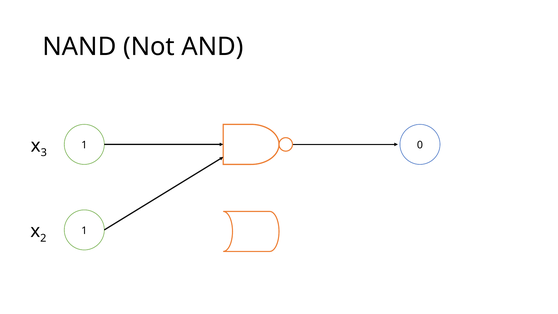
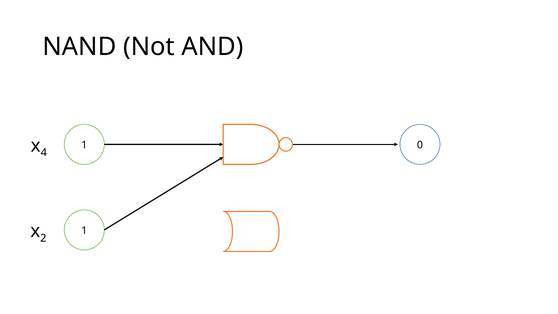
3: 3 -> 4 (44, 153)
